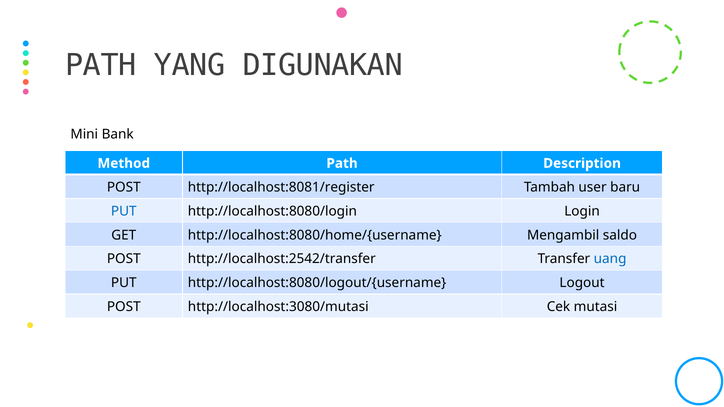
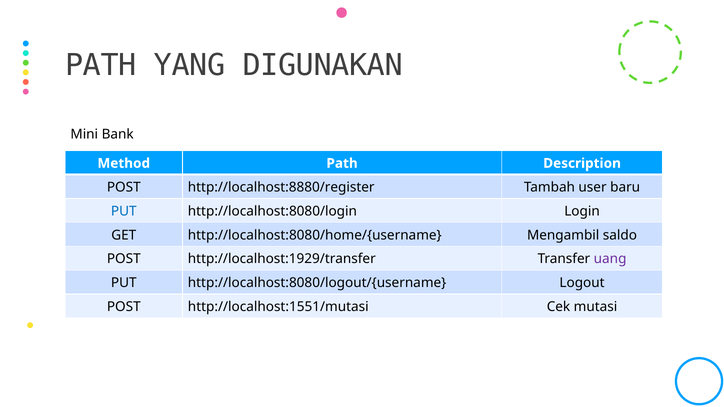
http://localhost:8081/register: http://localhost:8081/register -> http://localhost:8880/register (281, 187)
http://localhost:2542/transfer: http://localhost:2542/transfer -> http://localhost:1929/transfer (282, 259)
uang colour: blue -> purple (610, 259)
http://localhost:3080/mutasi: http://localhost:3080/mutasi -> http://localhost:1551/mutasi (278, 307)
